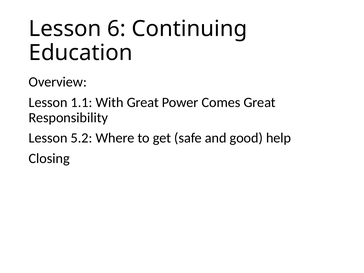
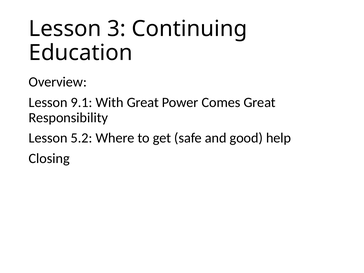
6: 6 -> 3 (116, 29)
1.1: 1.1 -> 9.1 (82, 102)
